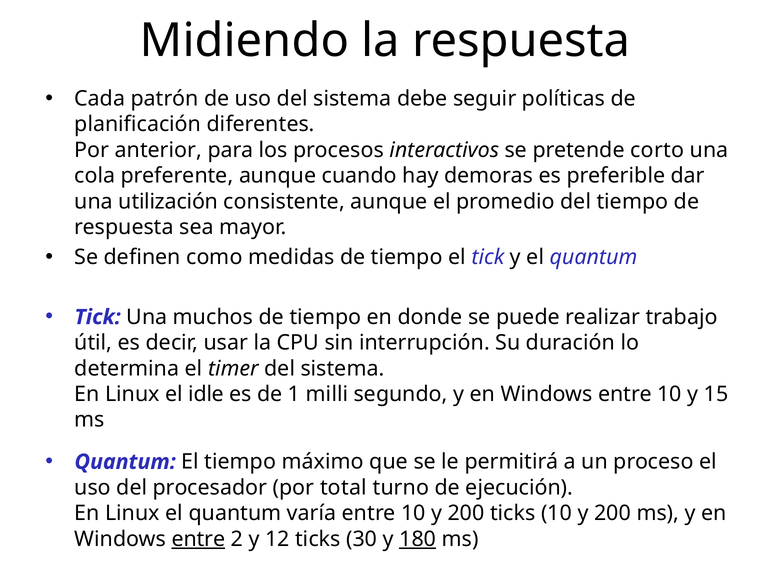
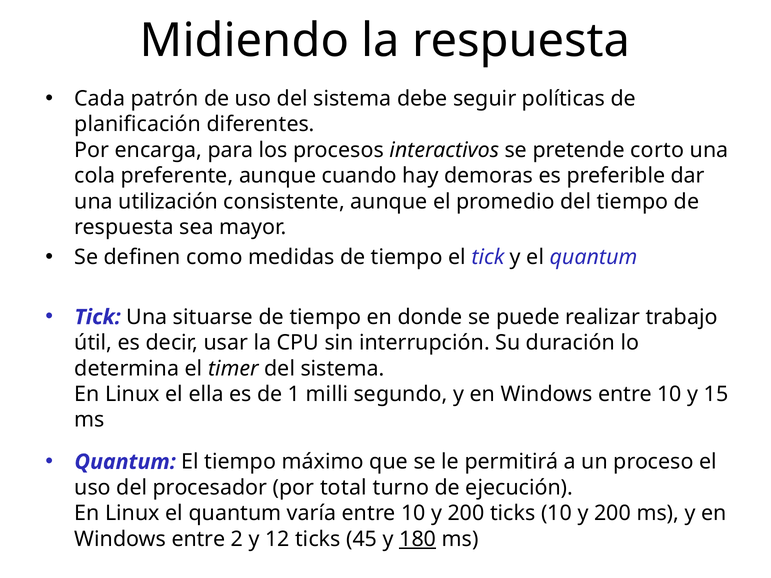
anterior: anterior -> encarga (158, 150)
muchos: muchos -> situarse (213, 317)
idle: idle -> ella (206, 394)
entre underline: present -> none (198, 539)
30: 30 -> 45 (362, 539)
